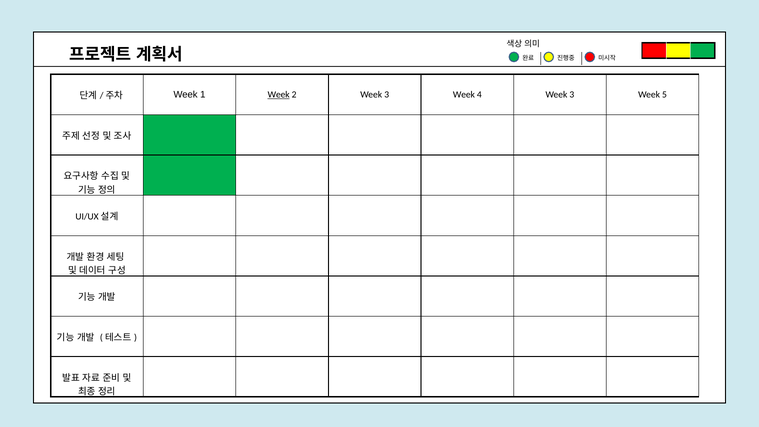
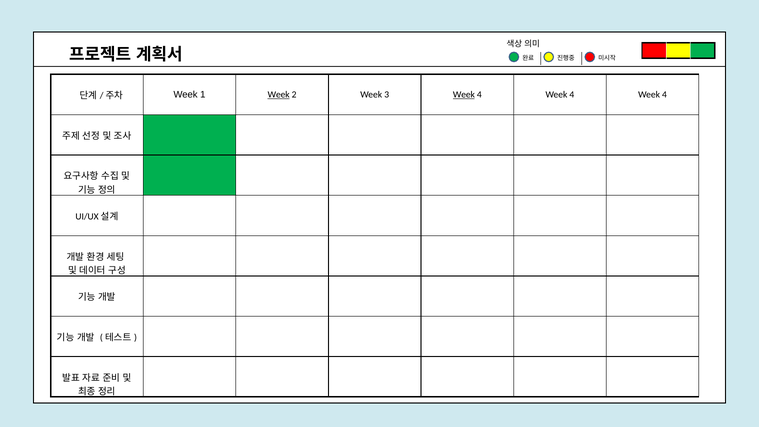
Week underline: none -> present (464, 95)
3: 3 -> 4 (572, 95)
5: 5 -> 4 (664, 95)
